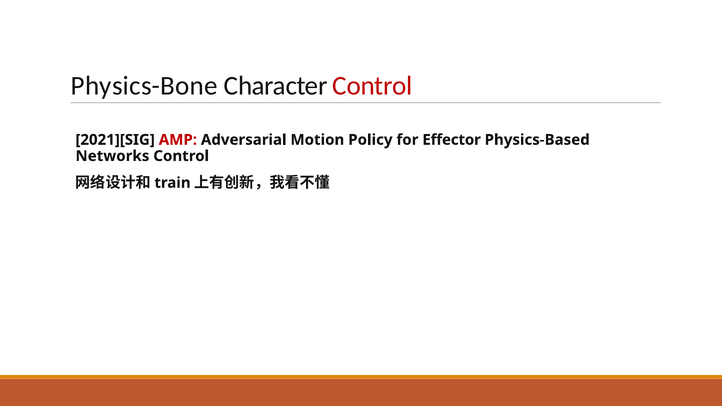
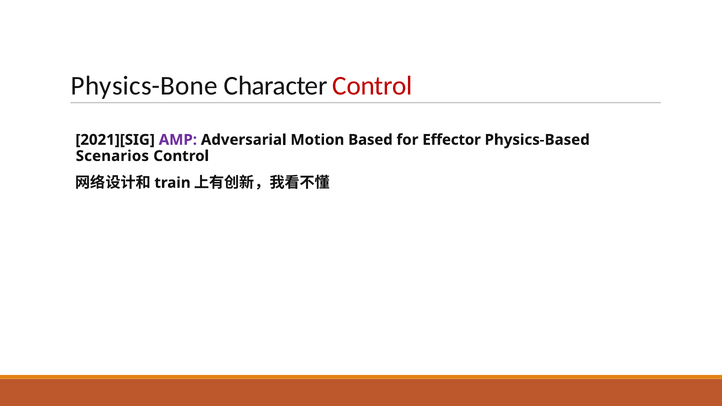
AMP colour: red -> purple (178, 140)
Policy: Policy -> Based (370, 140)
Networks: Networks -> Scenarios (112, 156)
